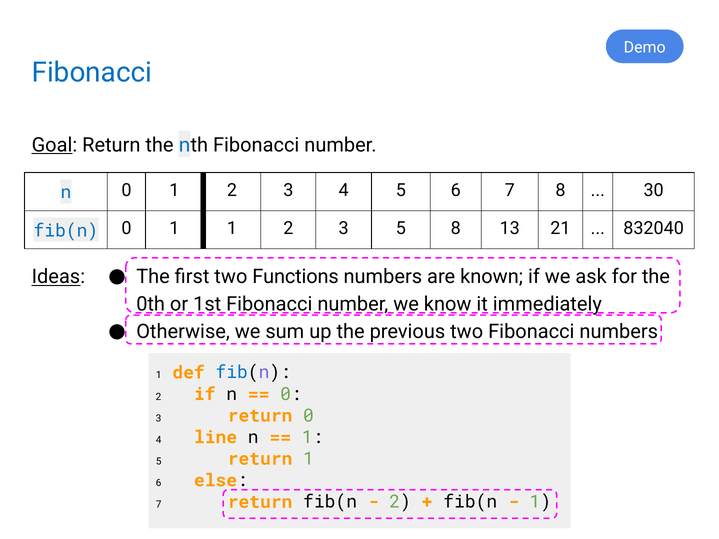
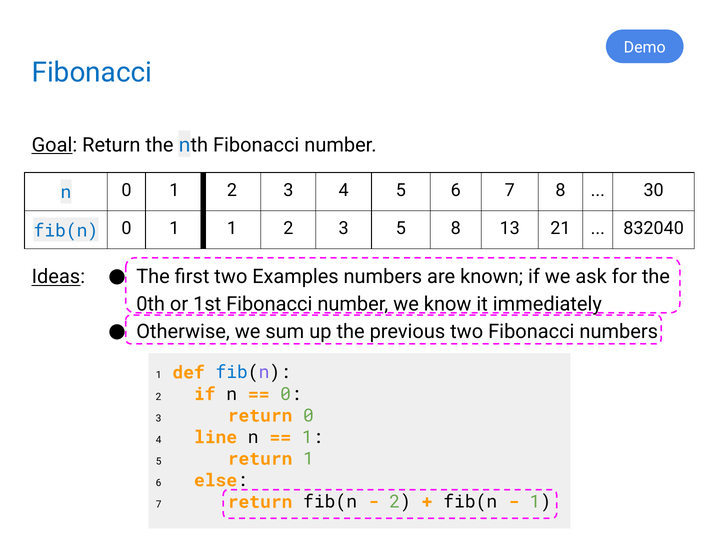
Functions: Functions -> Examples (295, 277)
